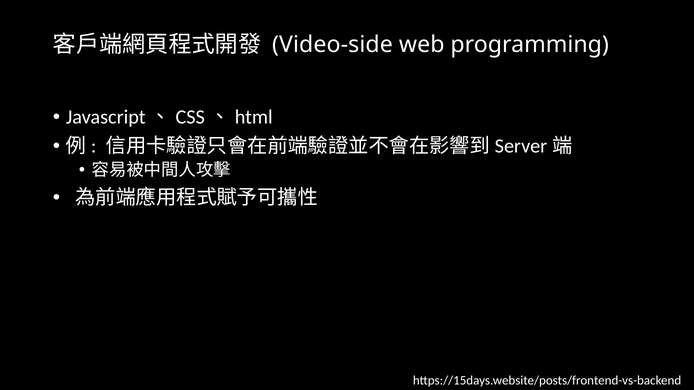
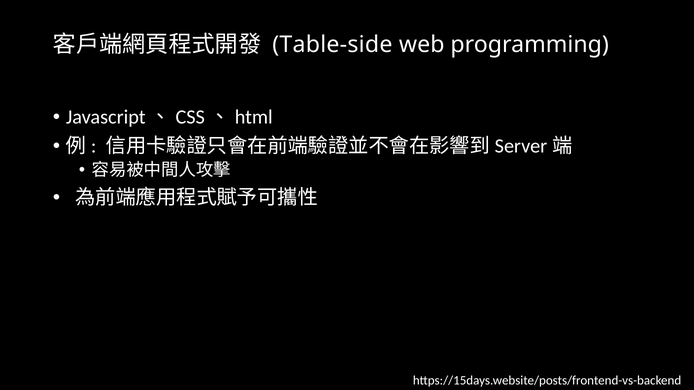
Video-side: Video-side -> Table-side (332, 44)
